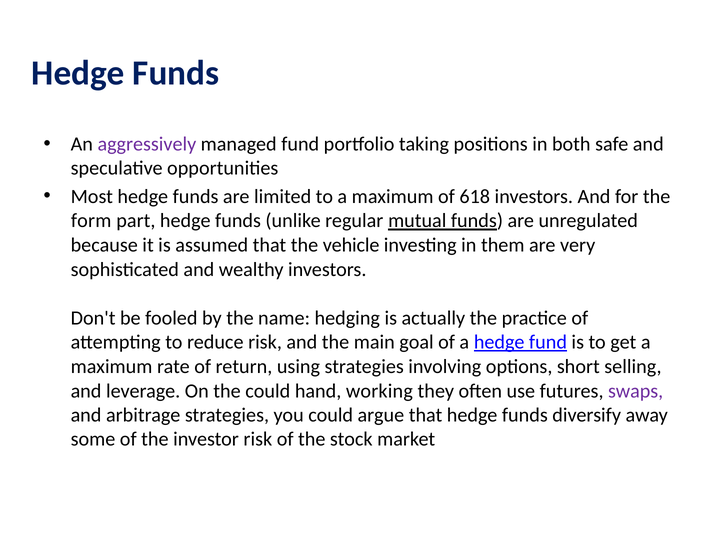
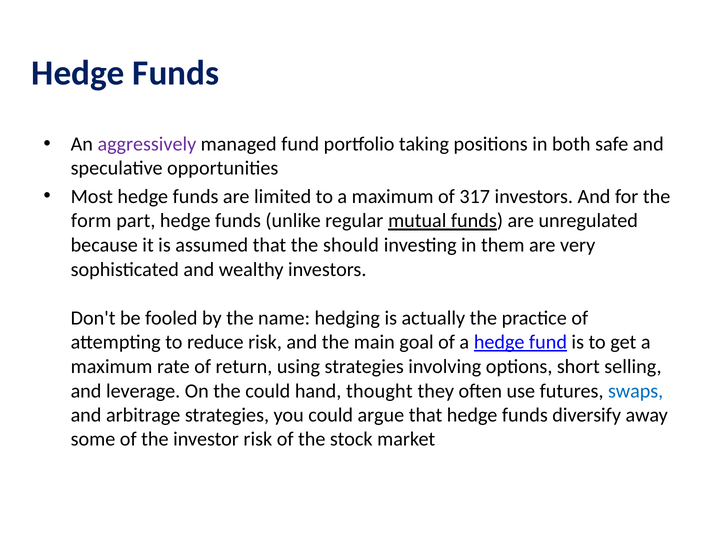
618: 618 -> 317 (475, 196)
vehicle: vehicle -> should (351, 245)
working: working -> thought (379, 391)
swaps colour: purple -> blue (636, 391)
